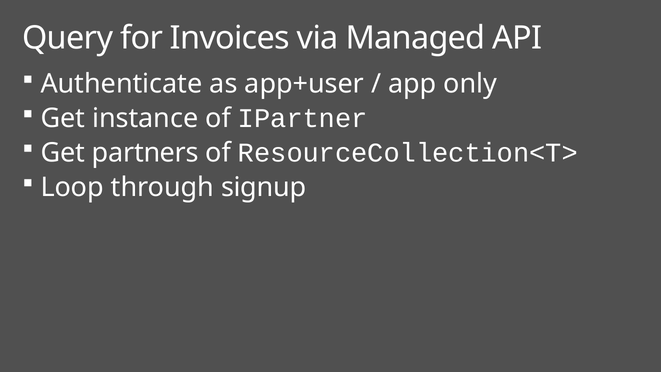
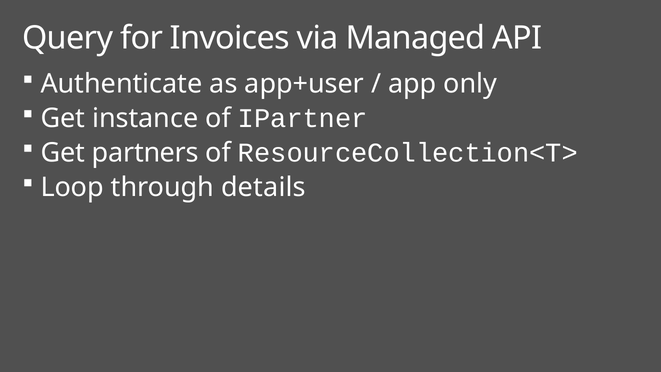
signup: signup -> details (263, 187)
